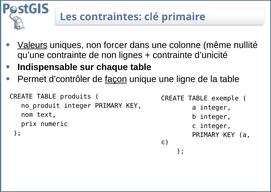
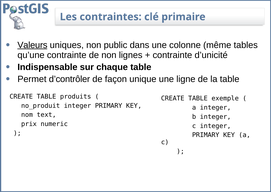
forcer: forcer -> public (116, 45)
nullité: nullité -> tables (246, 45)
façon underline: present -> none (116, 79)
